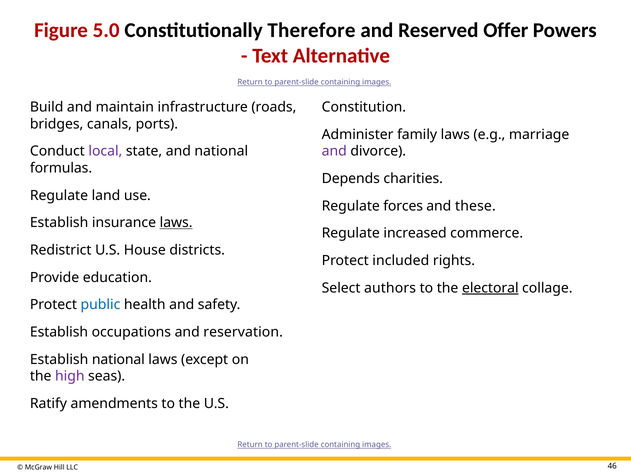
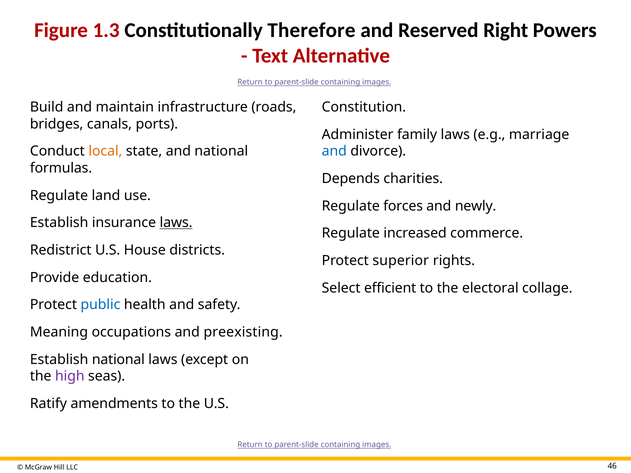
5.0: 5.0 -> 1.3 (106, 30)
Offer: Offer -> Right (506, 30)
local colour: purple -> orange (105, 151)
and colour: purple -> blue (334, 151)
these: these -> newly (476, 206)
included: included -> superior (401, 261)
authors: authors -> efficient (390, 288)
electoral underline: present -> none (490, 288)
Establish: Establish -> Meaning (59, 332)
reservation: reservation -> preexisting (243, 332)
